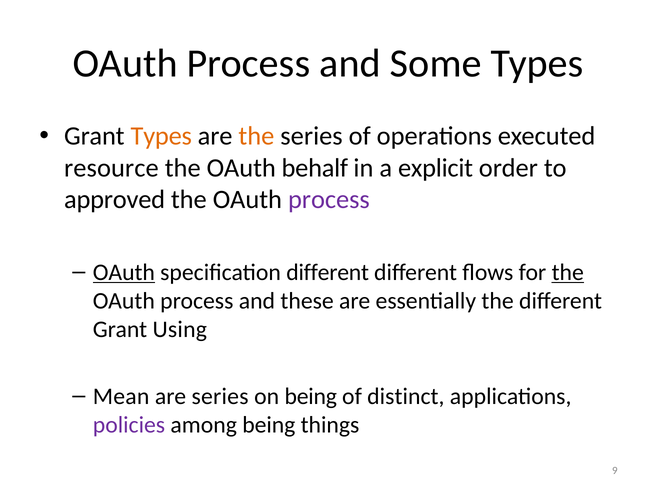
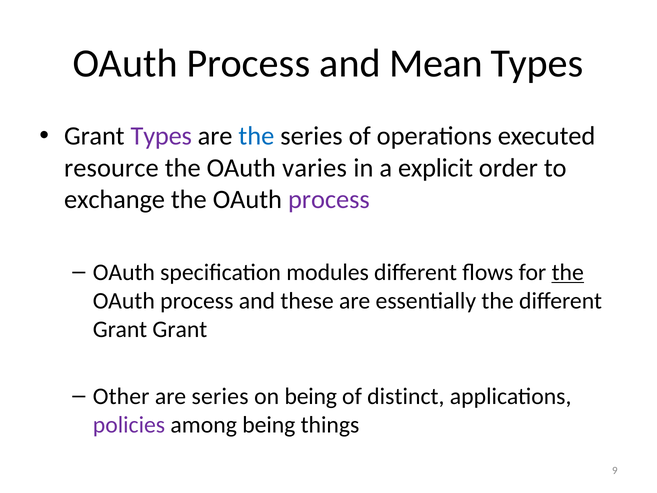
Some: Some -> Mean (436, 64)
Types colour: orange -> purple (161, 136)
the colour: orange -> blue (256, 136)
behalf: behalf -> varies (315, 168)
approved: approved -> exchange (115, 200)
OAuth underline: present -> none (124, 272)
specification different: different -> modules (328, 272)
Grant Using: Using -> Grant (180, 329)
Mean: Mean -> Other (121, 396)
